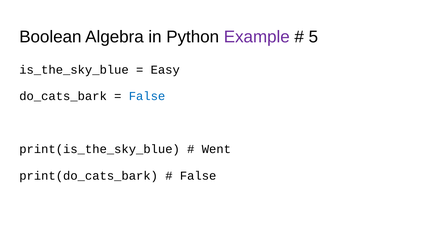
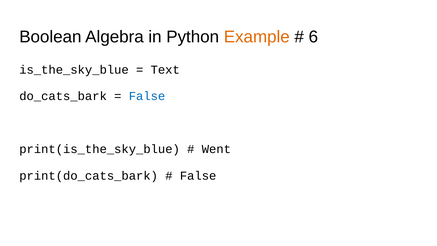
Example colour: purple -> orange (257, 37)
5: 5 -> 6 (313, 37)
Easy: Easy -> Text (165, 70)
